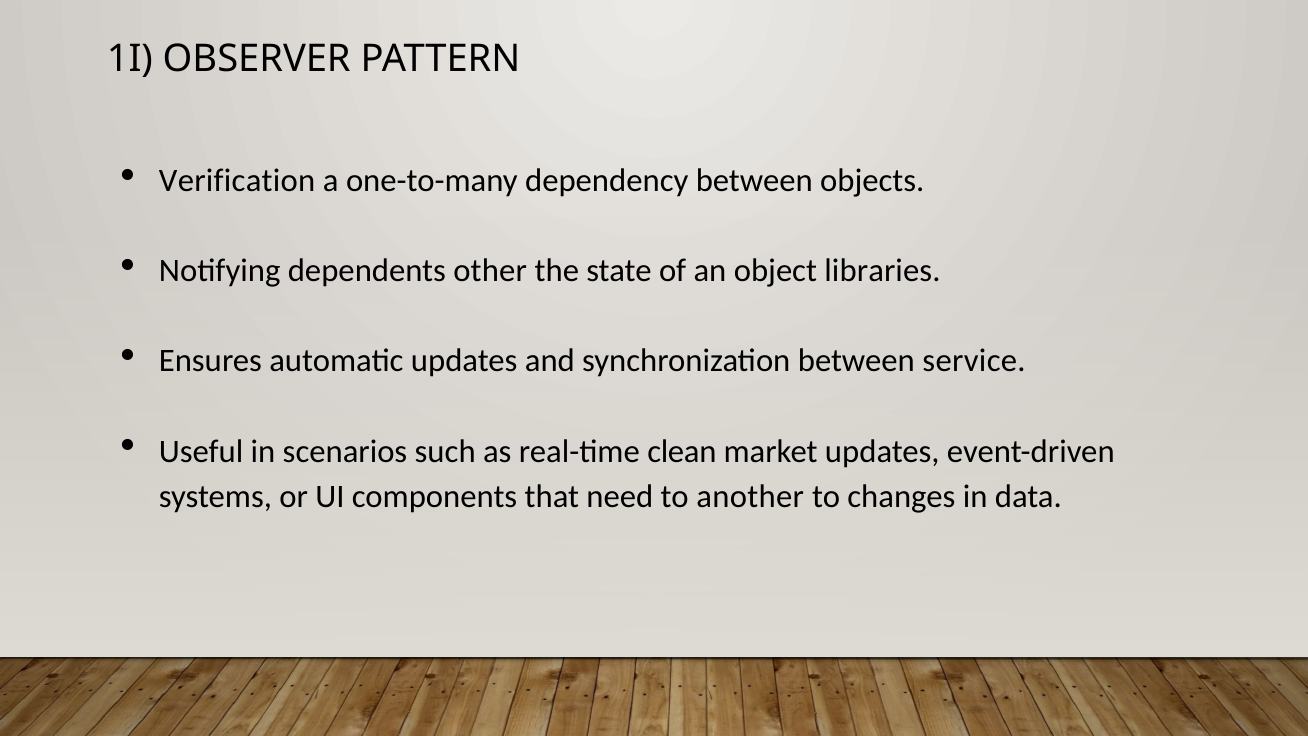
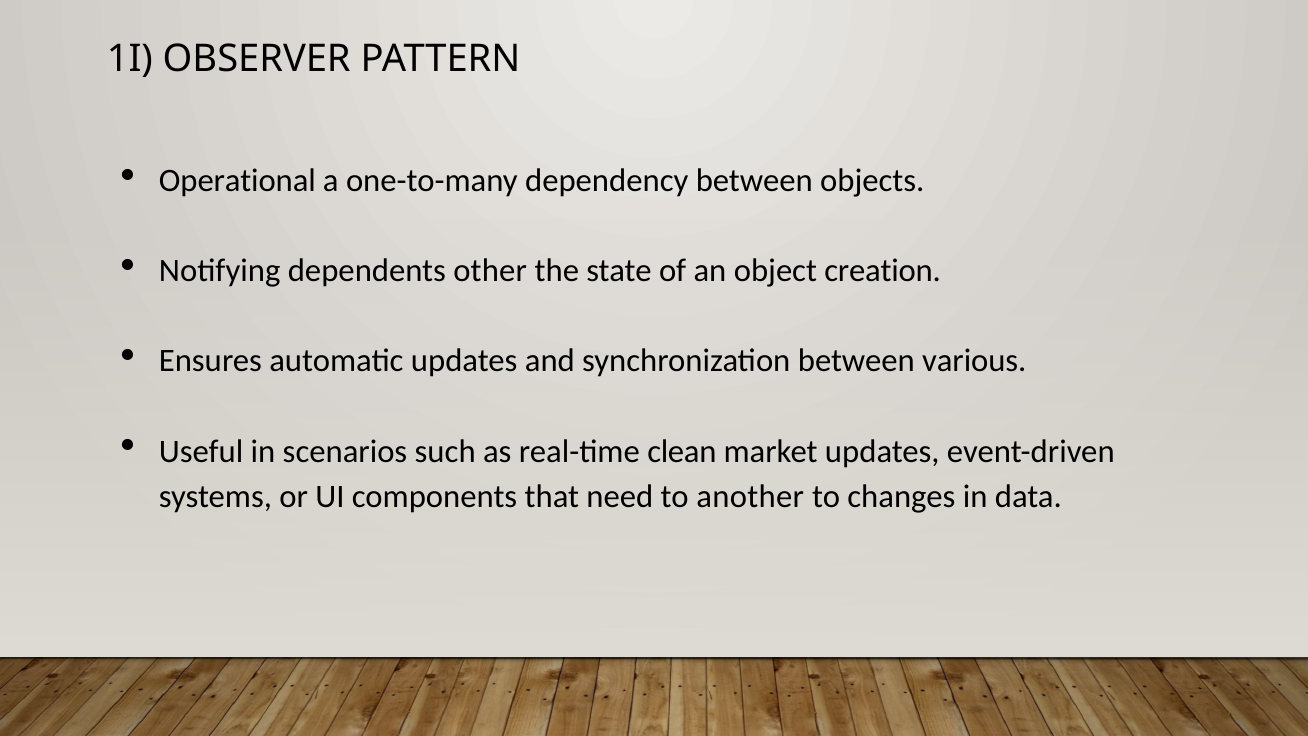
Verification: Verification -> Operational (237, 181)
libraries: libraries -> creation (883, 271)
service: service -> various (974, 361)
